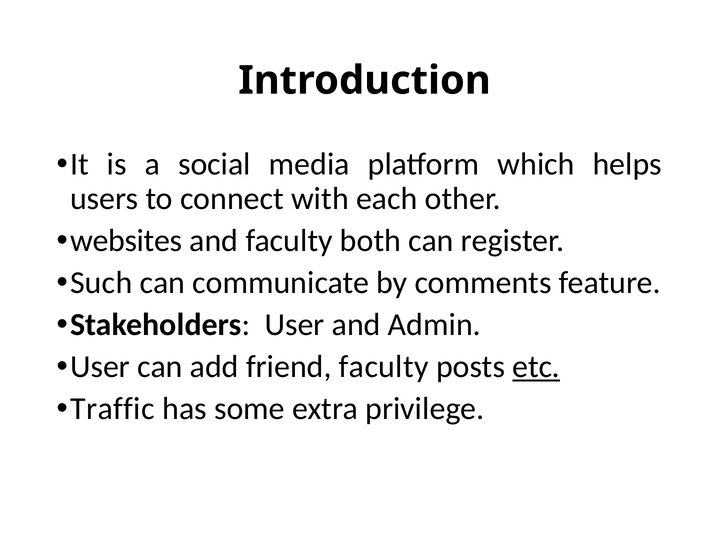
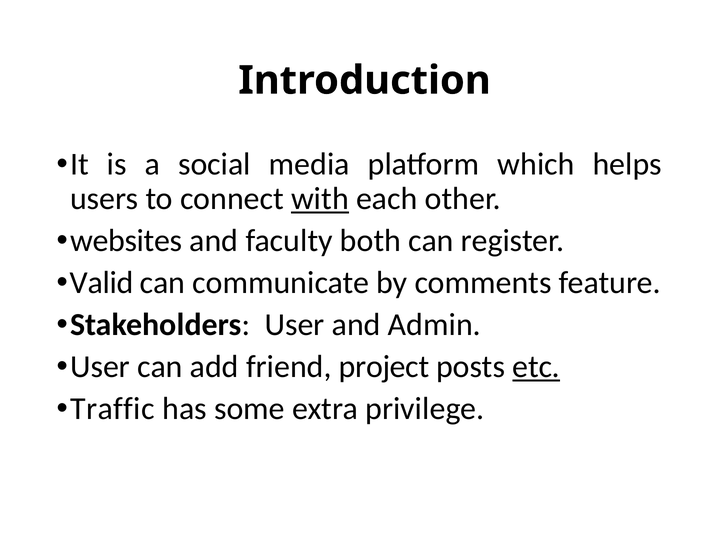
with underline: none -> present (320, 199)
Such: Such -> Valid (102, 283)
friend faculty: faculty -> project (384, 367)
